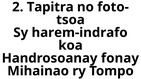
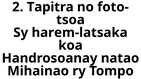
harem-indrafo: harem-indrafo -> harem-latsaka (80, 33)
fonay: fonay -> natao (120, 58)
